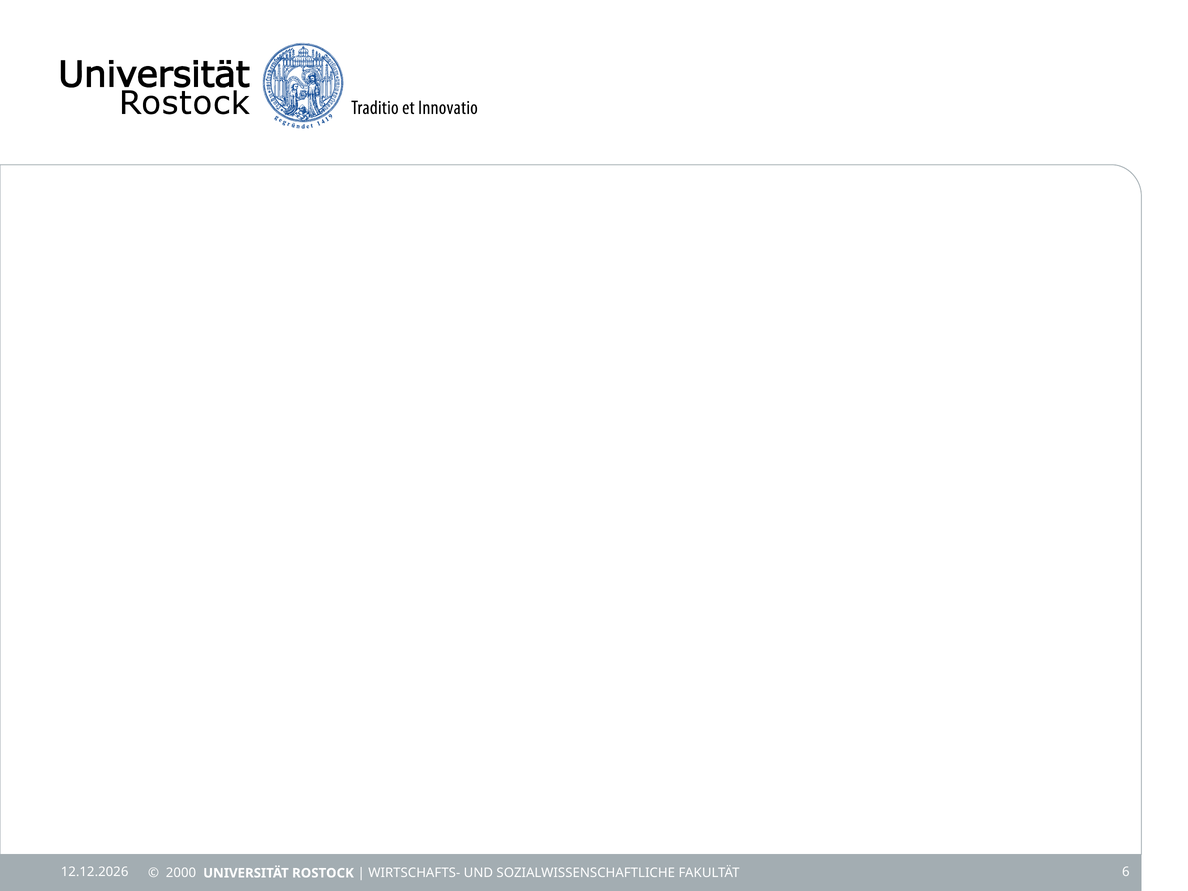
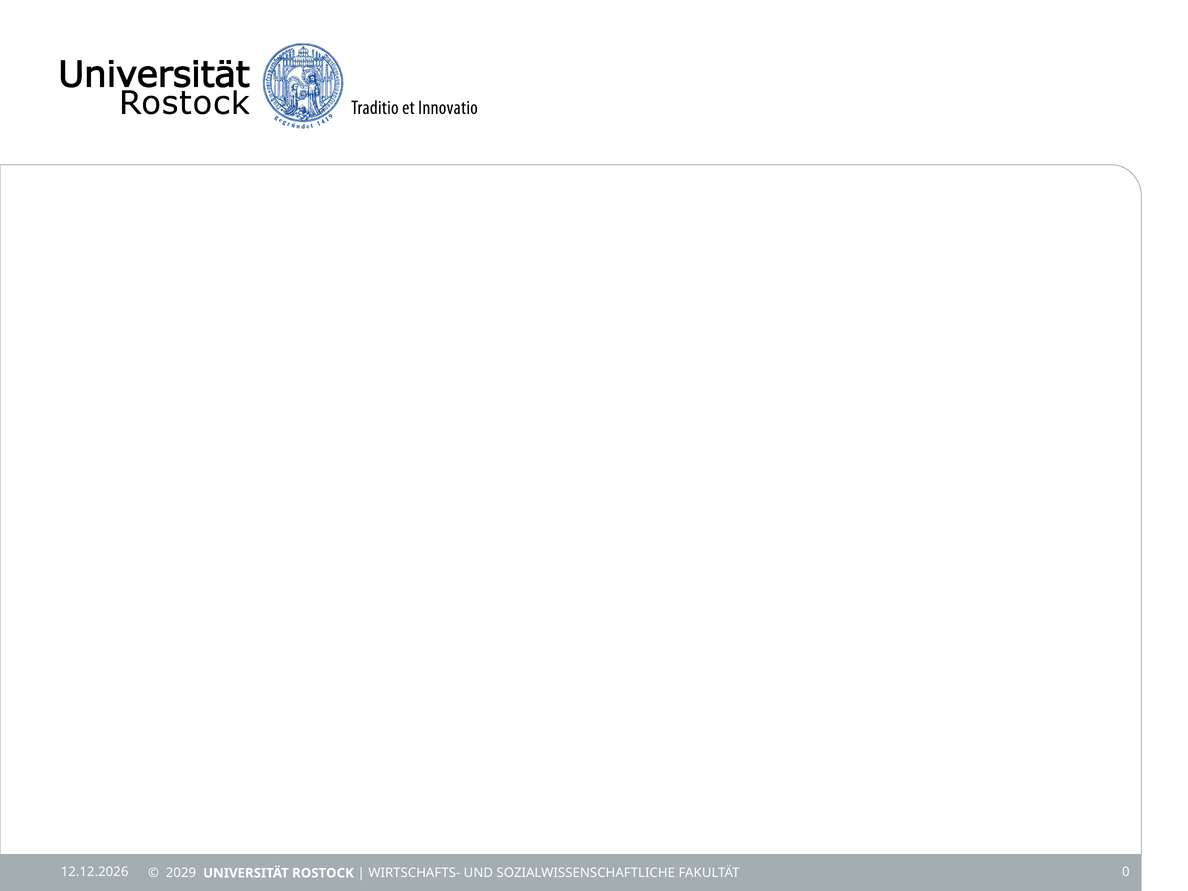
6: 6 -> 0 (1126, 872)
2000: 2000 -> 2029 (181, 873)
